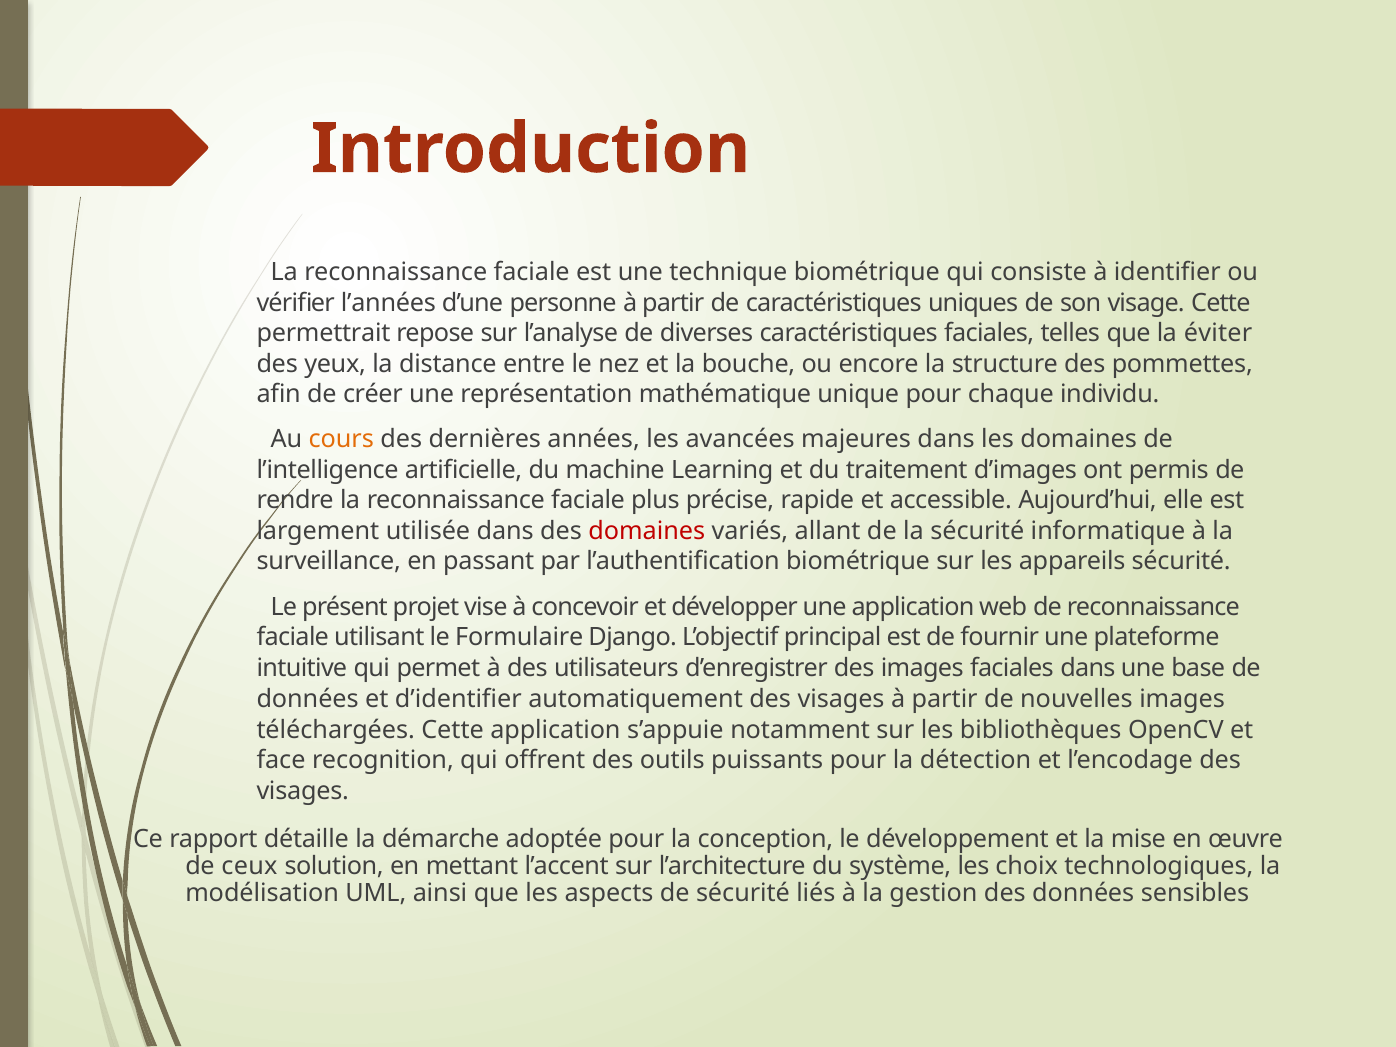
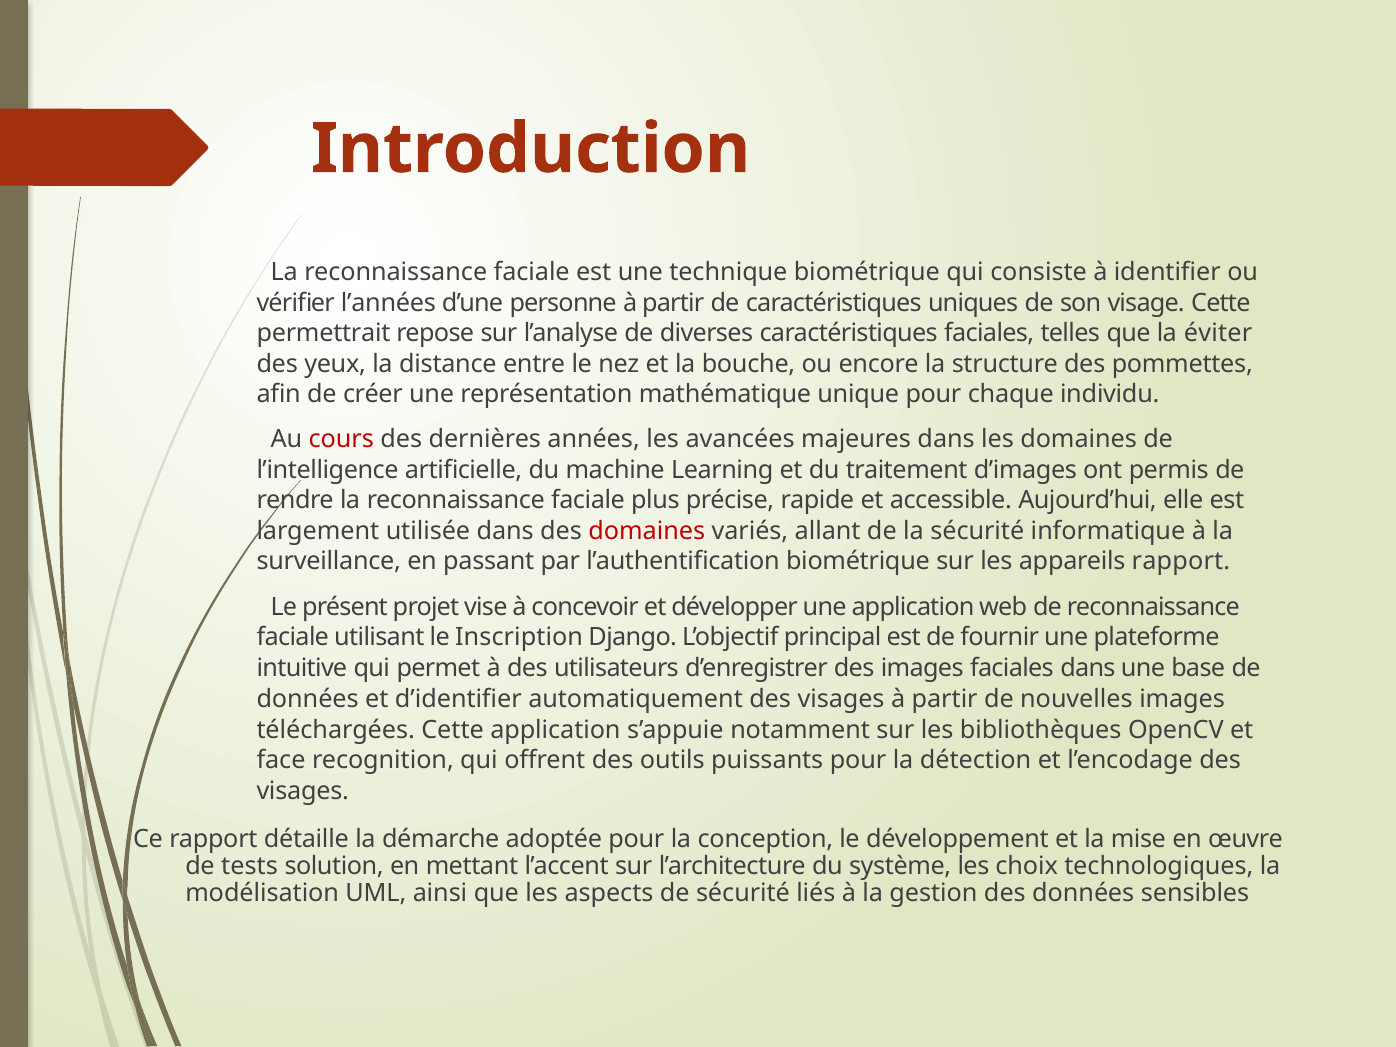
cours colour: orange -> red (341, 439)
appareils sécurité: sécurité -> rapport (1181, 562)
Formulaire: Formulaire -> Inscription (519, 638)
ceux: ceux -> tests (250, 866)
